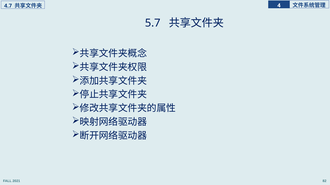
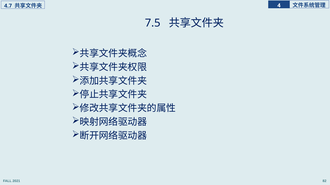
5.7: 5.7 -> 7.5 (153, 23)
